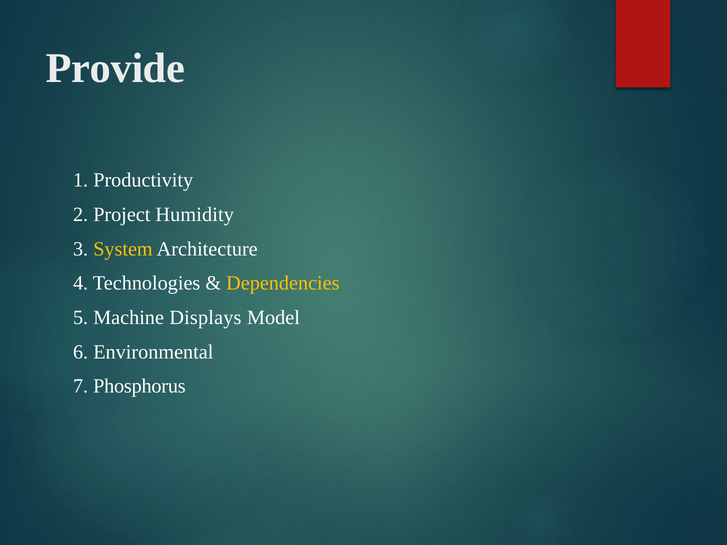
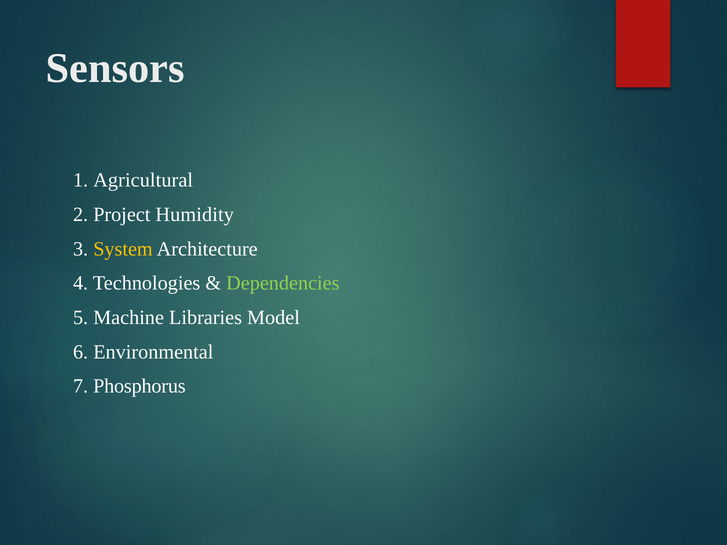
Provide: Provide -> Sensors (115, 68)
Productivity: Productivity -> Agricultural (143, 180)
Dependencies colour: yellow -> light green (283, 283)
Displays: Displays -> Libraries (206, 318)
